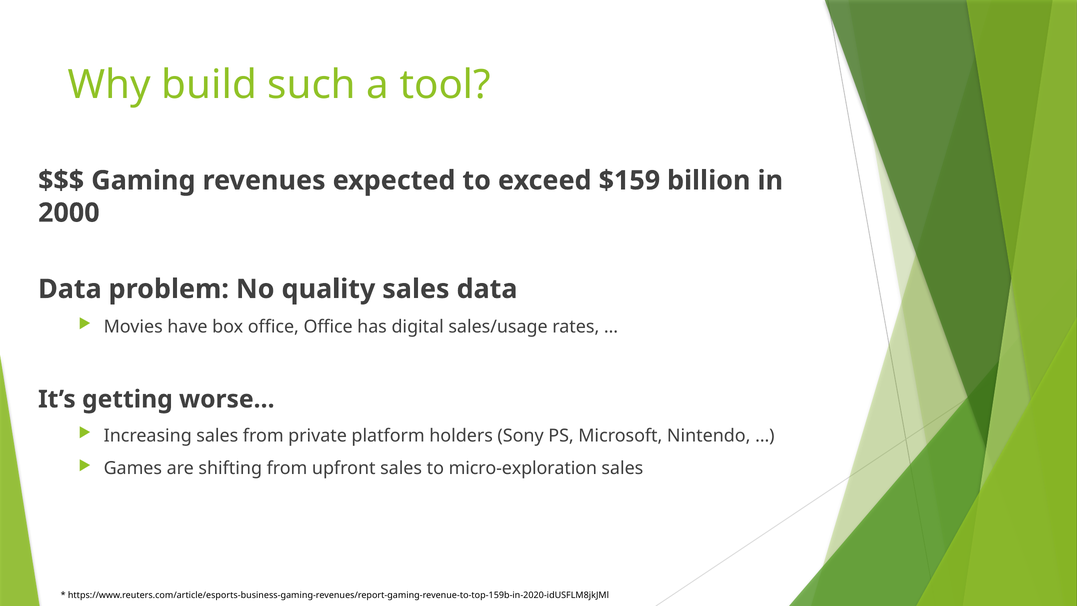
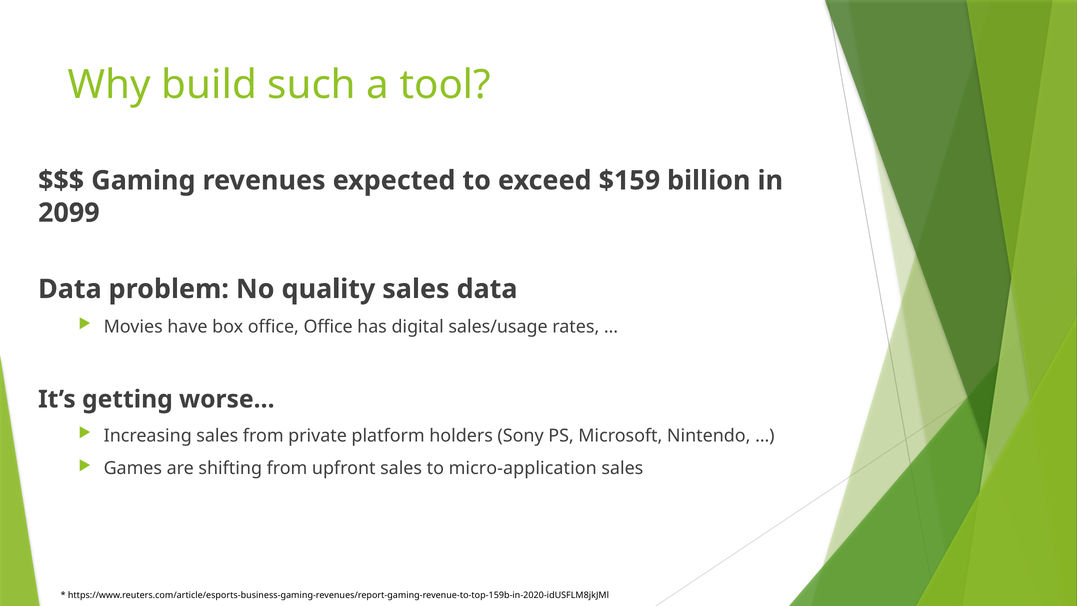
2000: 2000 -> 2099 (69, 213)
micro-exploration: micro-exploration -> micro-application (523, 468)
